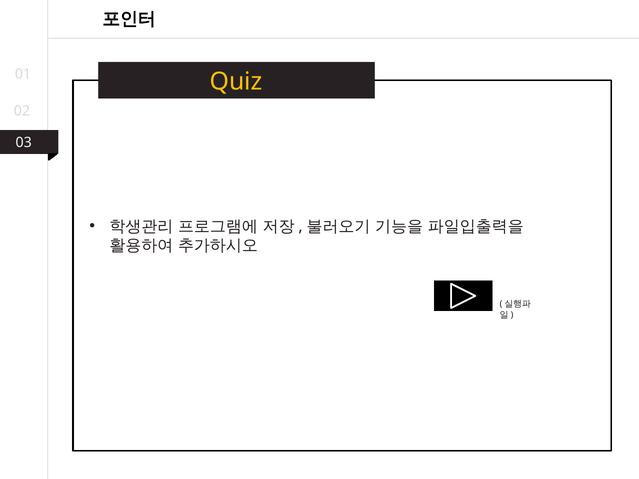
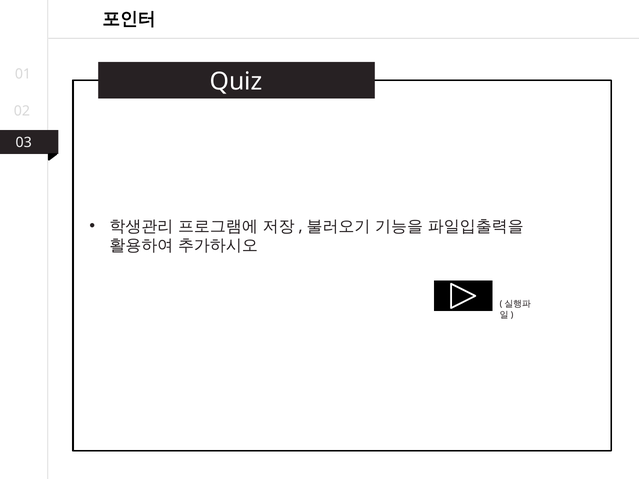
Quiz colour: yellow -> white (236, 82)
